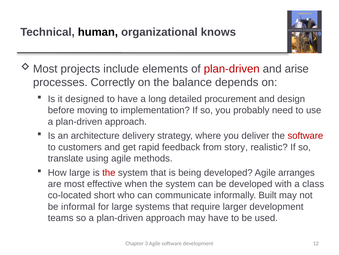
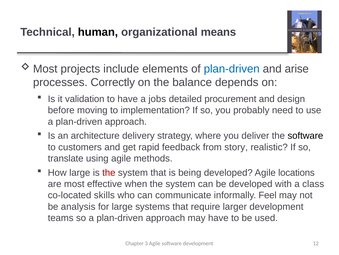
knows: knows -> means (218, 32)
plan-driven colour: red -> blue (232, 69)
designed: designed -> validation (85, 99)
long: long -> jobs (157, 99)
software colour: red -> black (305, 135)
arranges: arranges -> locations (296, 172)
short: short -> skills (104, 195)
Built: Built -> Feel (268, 195)
informal: informal -> analysis (78, 206)
